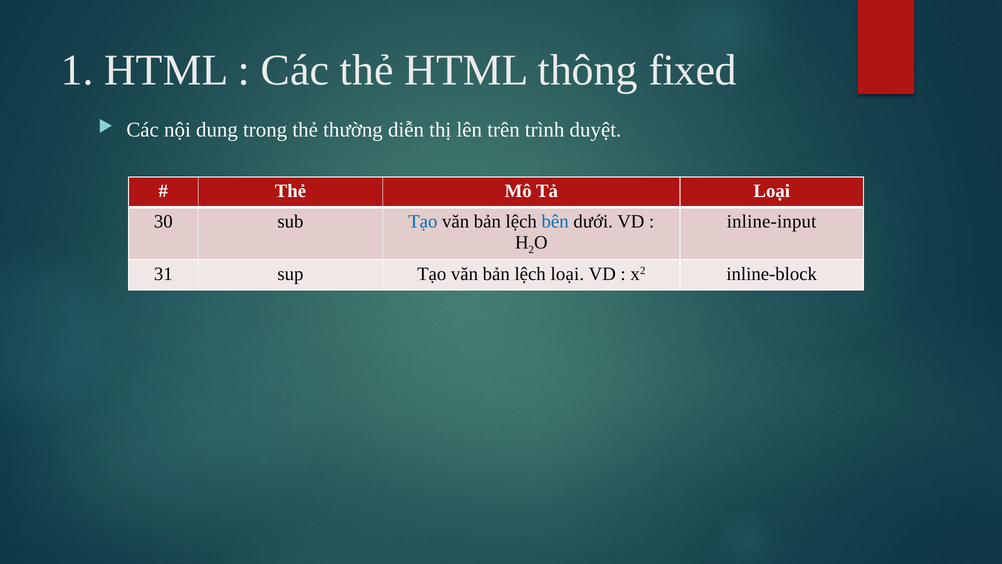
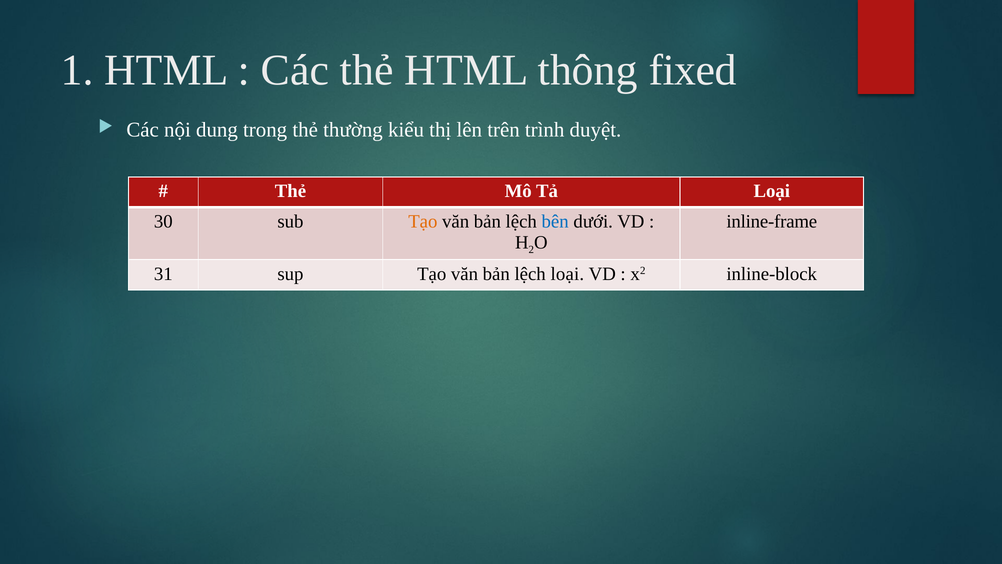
diễn: diễn -> kiểu (406, 130)
Tạo colour: blue -> orange (423, 222)
inline-input: inline-input -> inline-frame (772, 222)
